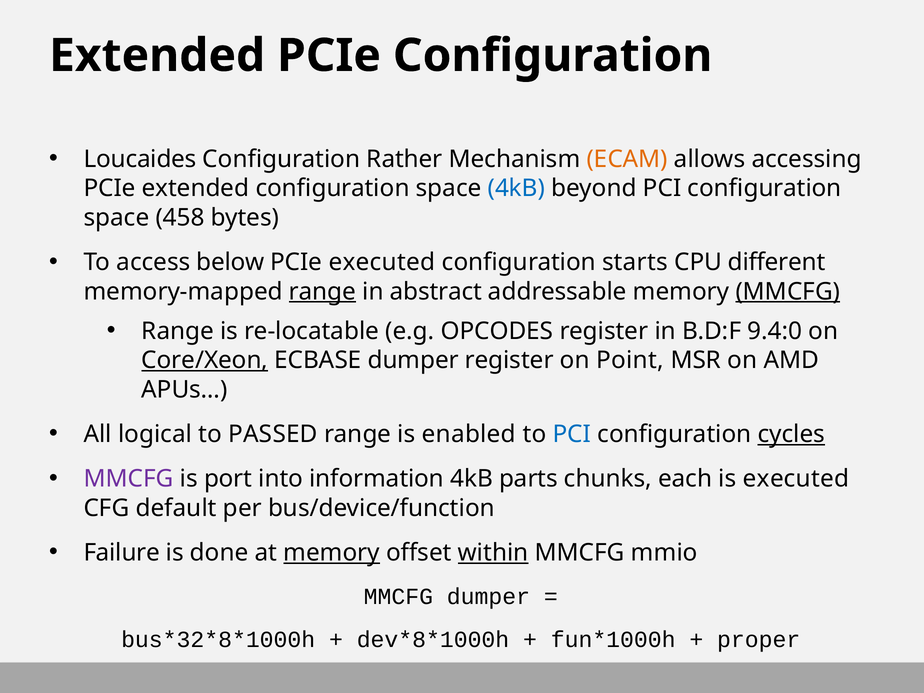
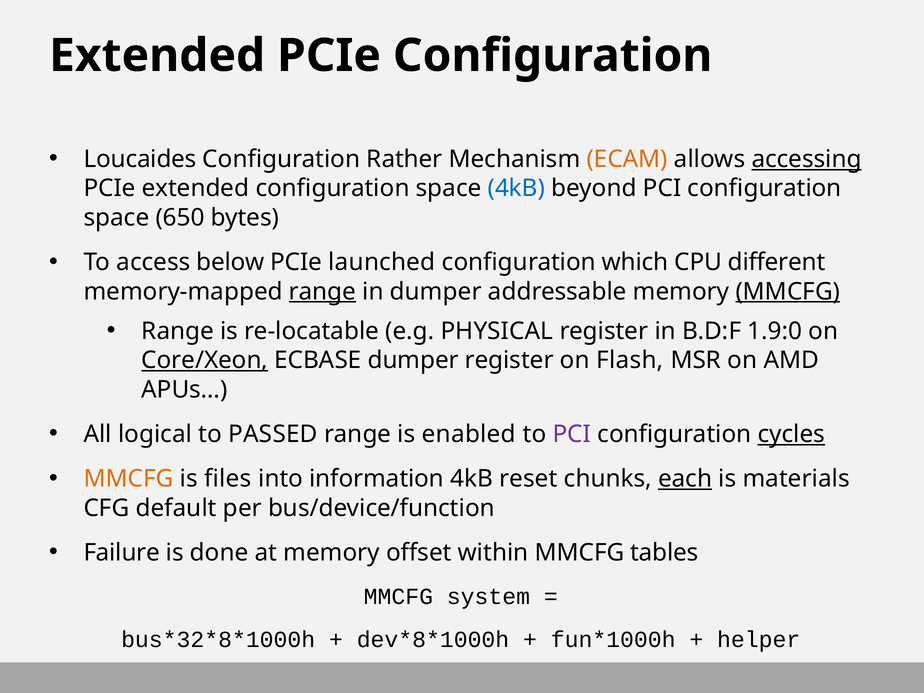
accessing underline: none -> present (807, 159)
458: 458 -> 650 (180, 218)
PCIe executed: executed -> launched (382, 262)
starts: starts -> which (635, 262)
in abstract: abstract -> dumper (436, 291)
OPCODES: OPCODES -> PHYSICAL (497, 331)
9.4:0: 9.4:0 -> 1.9:0 (775, 331)
Point: Point -> Flash (630, 360)
PCI colour: blue -> purple (572, 434)
MMCFG colour: purple -> orange (129, 479)
port: port -> files (228, 479)
parts: parts -> reset (528, 479)
each underline: none -> present (685, 479)
is executed: executed -> materials (796, 479)
memory underline: present -> none (332, 553)
within underline: present -> none (493, 553)
mmio: mmio -> tables (664, 553)
MMCFG dumper: dumper -> system (488, 596)
proper: proper -> helper (759, 640)
